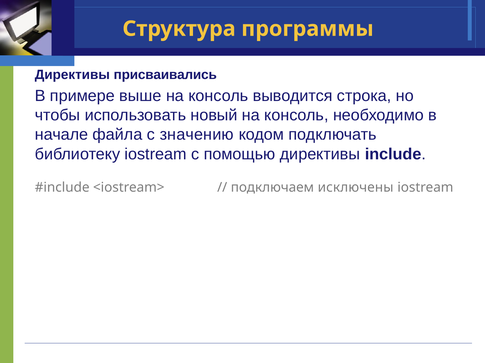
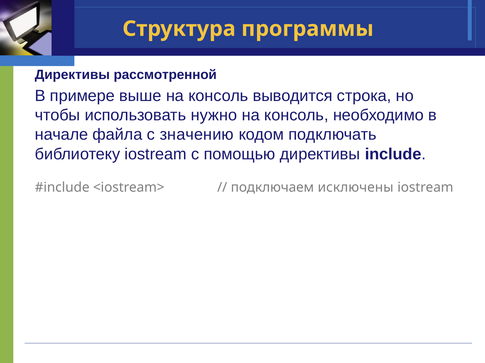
присваивались: присваивались -> рассмотренной (165, 75)
новый: новый -> нужно (214, 116)
